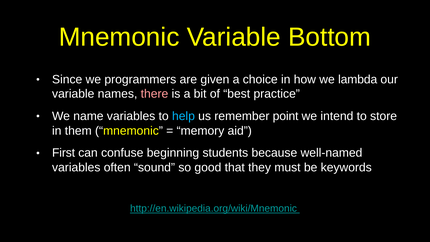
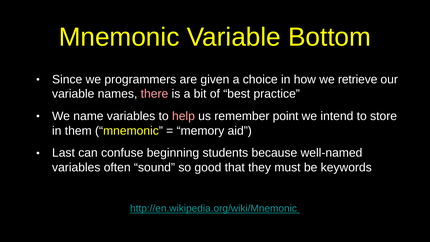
lambda: lambda -> retrieve (358, 79)
help colour: light blue -> pink (183, 116)
First: First -> Last (63, 153)
